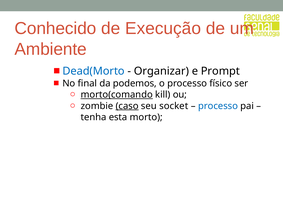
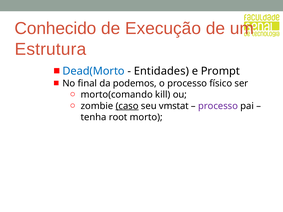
Ambiente: Ambiente -> Estrutura (50, 49)
Organizar: Organizar -> Entidades (161, 71)
morto(comando underline: present -> none (117, 95)
socket: socket -> vmstat (174, 106)
processo colour: blue -> purple (218, 106)
esta: esta -> root (118, 117)
